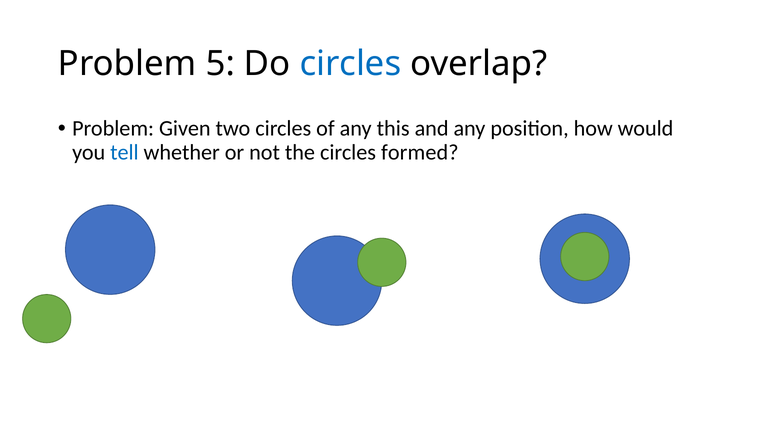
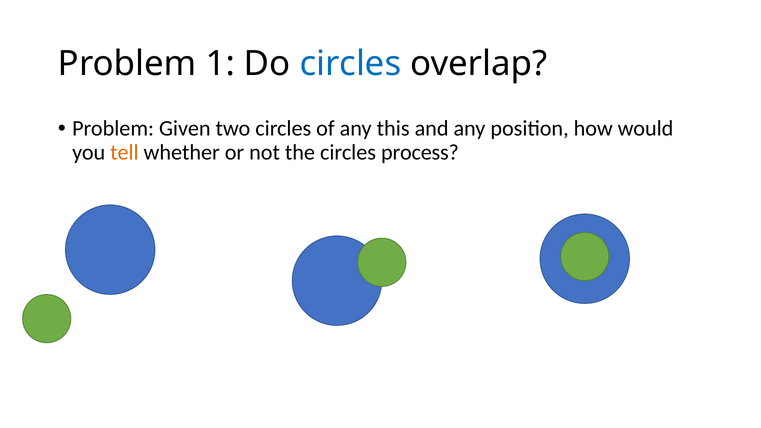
5: 5 -> 1 (220, 64)
tell colour: blue -> orange (124, 153)
formed: formed -> process (420, 153)
